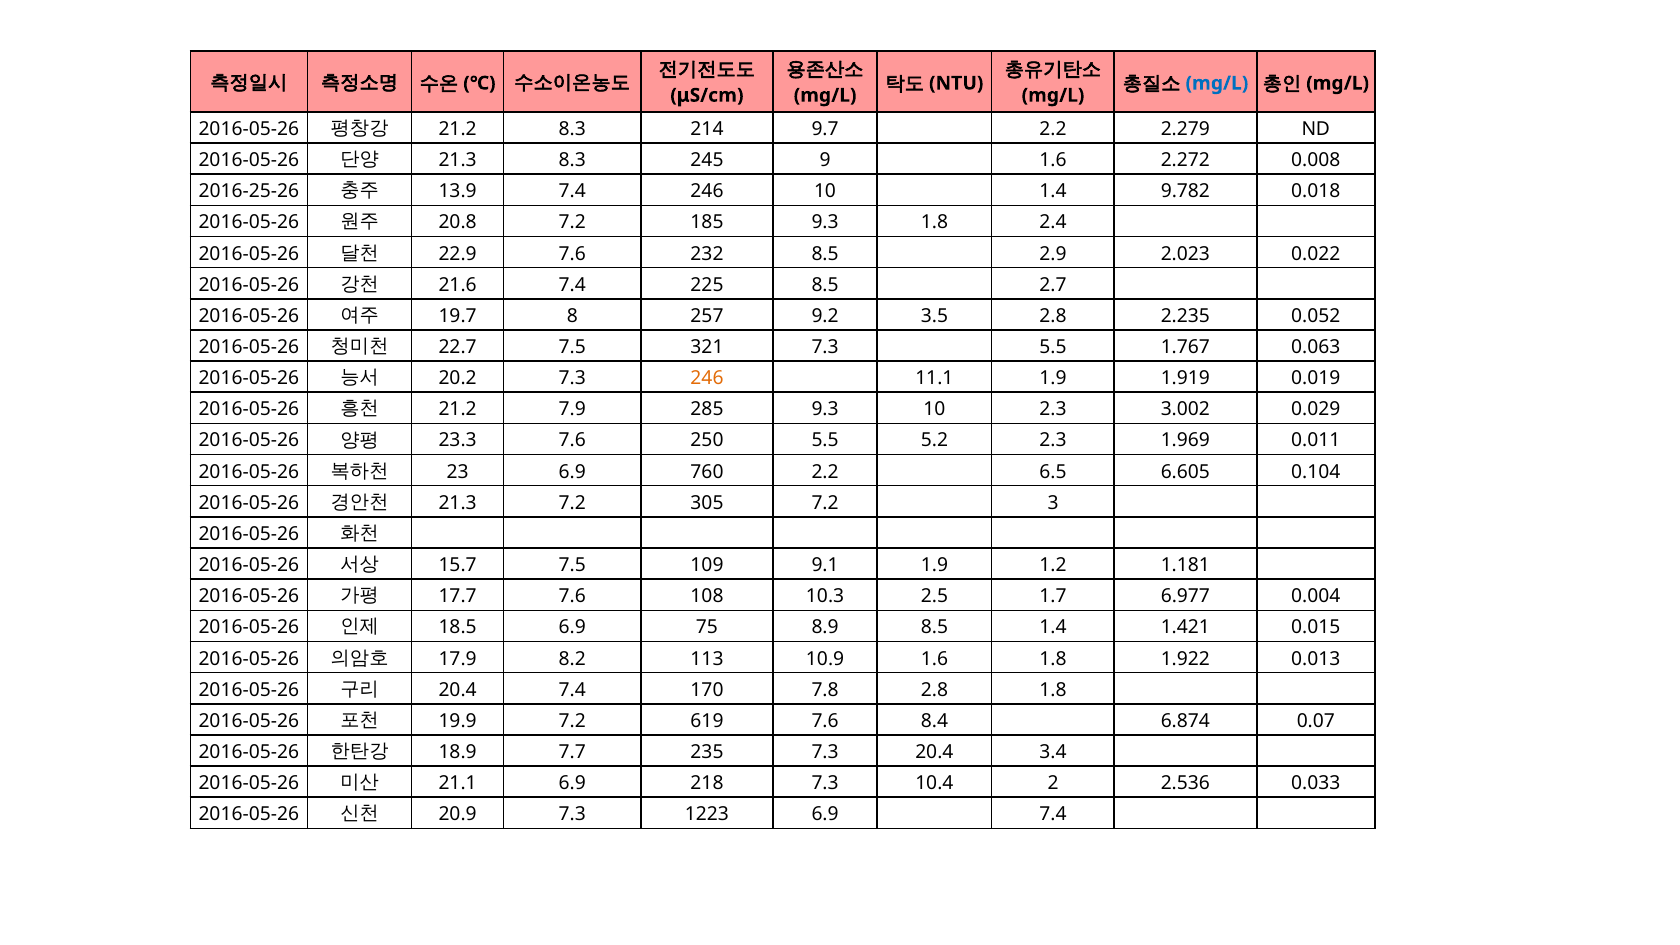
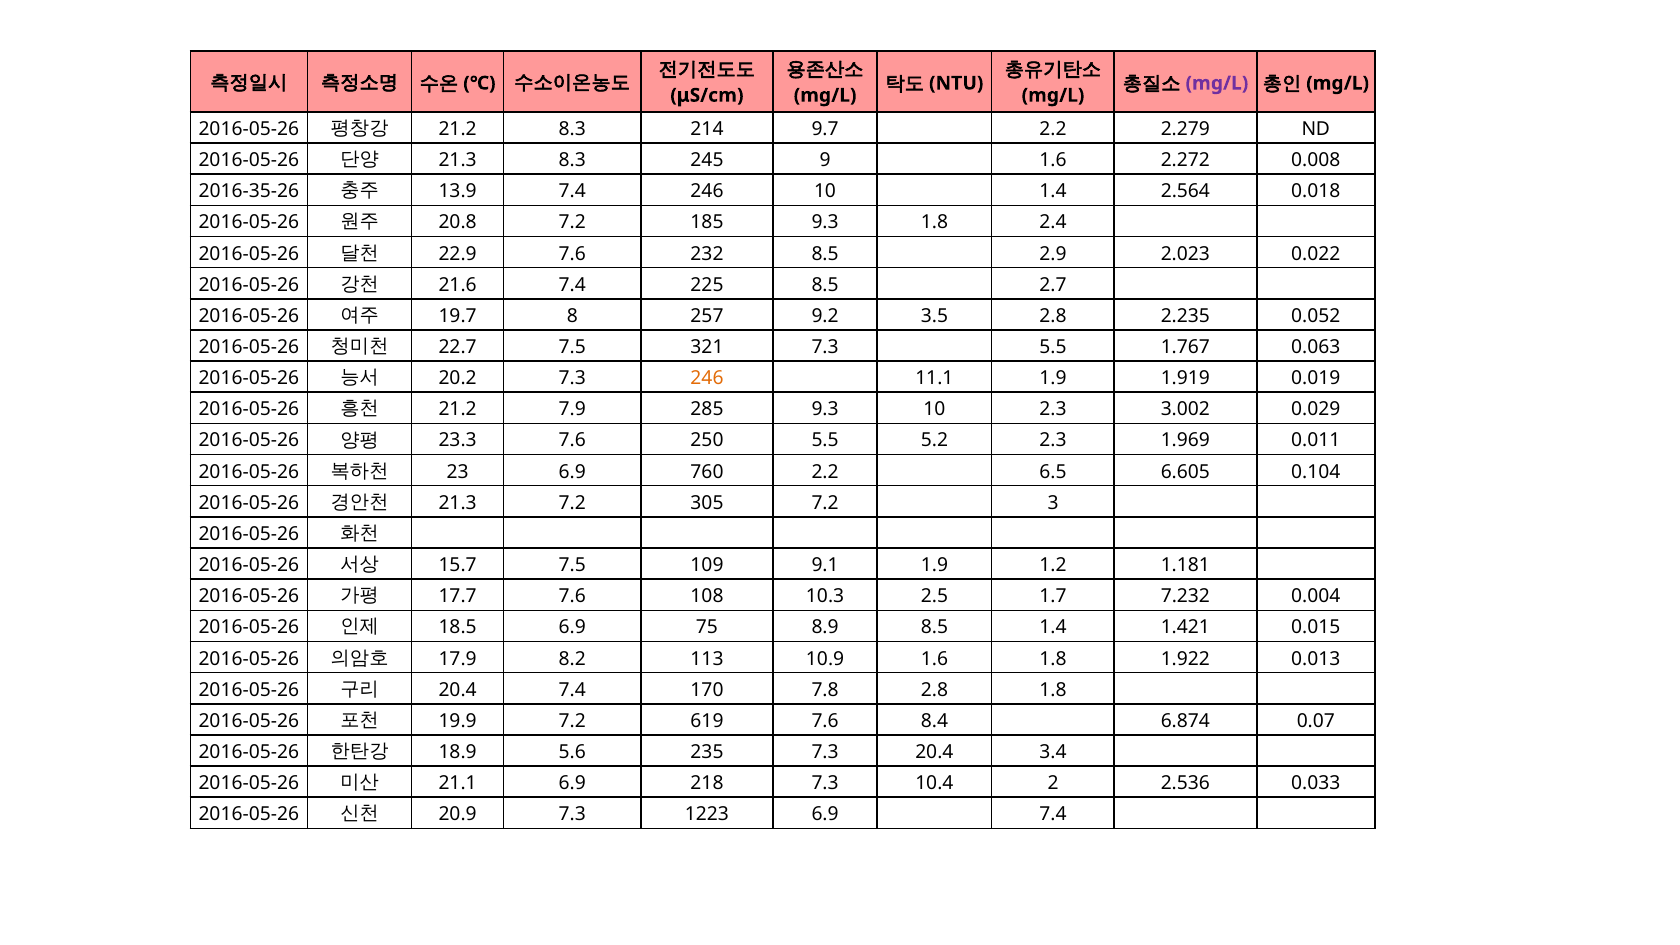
mg/L colour: blue -> purple (1217, 83)
2016-25-26: 2016-25-26 -> 2016-35-26 (249, 191)
9.782: 9.782 -> 2.564 (1185, 191)
6.977: 6.977 -> 7.232 (1185, 596)
7.7: 7.7 -> 5.6 (572, 752)
